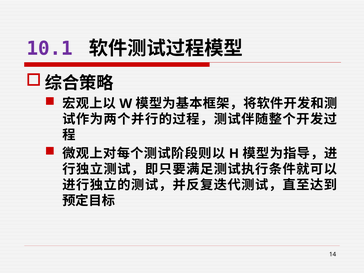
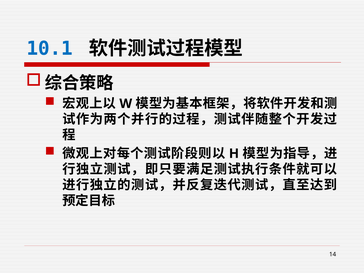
10.1 colour: purple -> blue (50, 49)
